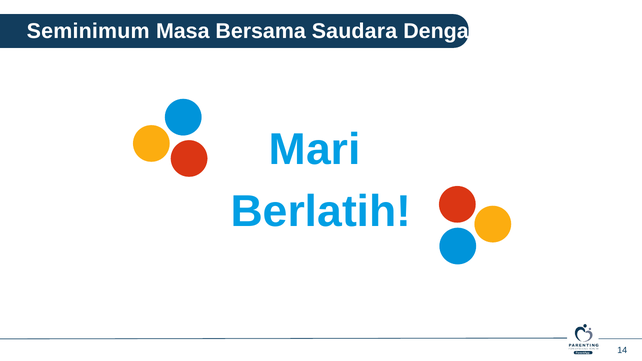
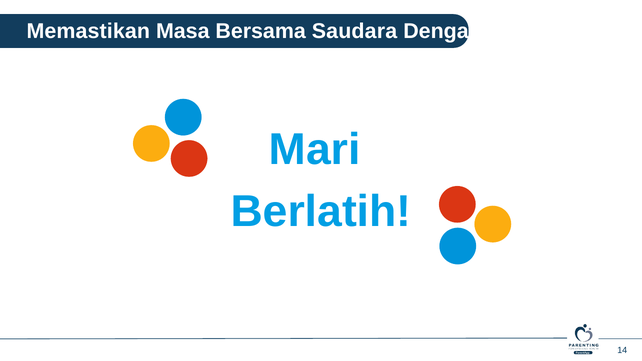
Seminimum: Seminimum -> Memastikan (88, 31)
